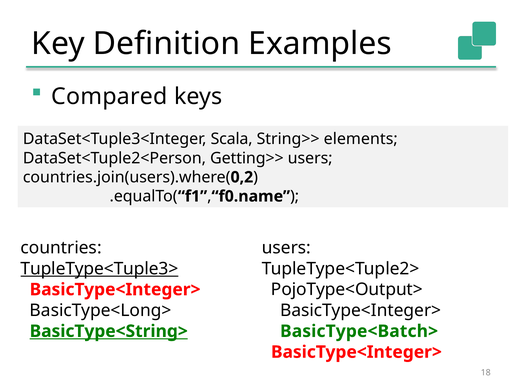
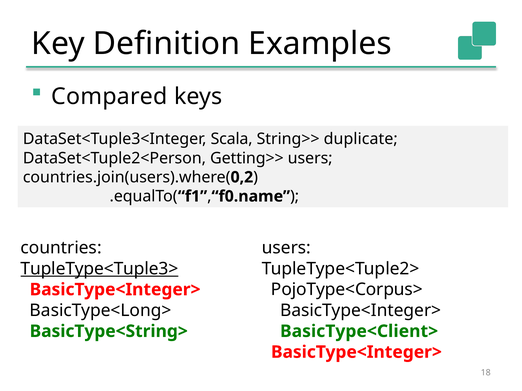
elements: elements -> duplicate (361, 139)
PojoType<Output>: PojoType<Output> -> PojoType<Corpus> (347, 290)
BasicType<String> underline: present -> none (109, 332)
BasicType<Batch>: BasicType<Batch> -> BasicType<Client> (359, 332)
